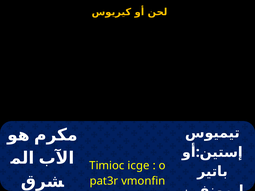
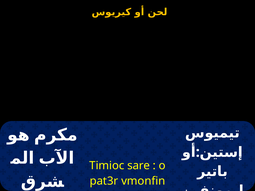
icge: icge -> sare (139, 166)
